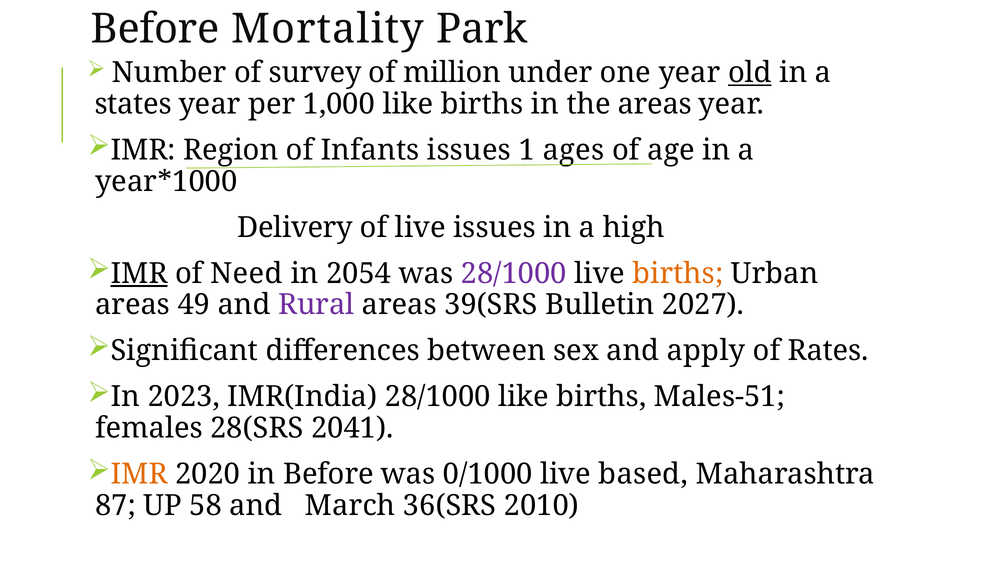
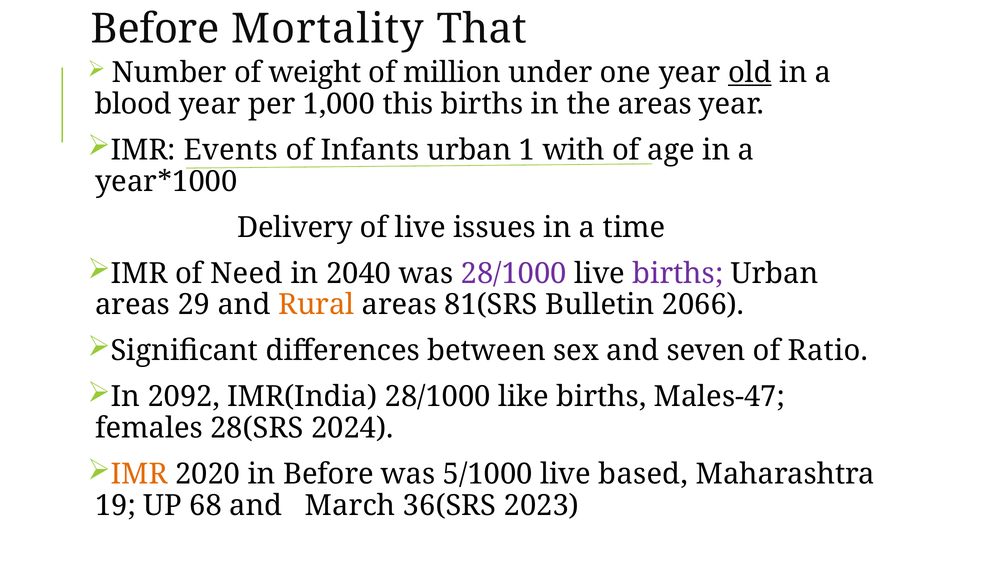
Park: Park -> That (482, 29)
survey: survey -> weight (315, 73)
states: states -> blood (133, 104)
1,000 like: like -> this (408, 104)
Region: Region -> Events (231, 150)
Infants issues: issues -> urban (469, 150)
ages: ages -> with (574, 150)
high: high -> time (634, 228)
IMR underline: present -> none (139, 274)
2054: 2054 -> 2040 (359, 274)
births colour: orange -> purple (678, 274)
49: 49 -> 29 (194, 305)
Rural colour: purple -> orange (316, 305)
39(SRS: 39(SRS -> 81(SRS (491, 305)
2027: 2027 -> 2066 (703, 305)
apply: apply -> seven (706, 351)
Rates: Rates -> Ratio (828, 351)
2023: 2023 -> 2092 (184, 397)
Males-51: Males-51 -> Males-47 (719, 397)
2041: 2041 -> 2024 (352, 429)
0/1000: 0/1000 -> 5/1000 (488, 475)
87: 87 -> 19 (115, 506)
58: 58 -> 68 (206, 506)
2010: 2010 -> 2023 (541, 506)
